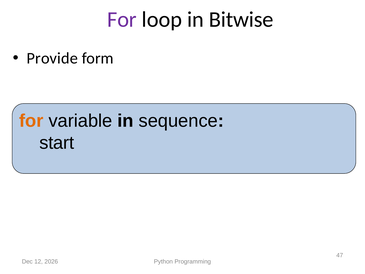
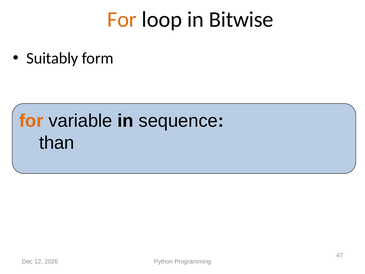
For colour: purple -> orange (122, 20)
Provide: Provide -> Suitably (52, 58)
start: start -> than (57, 143)
